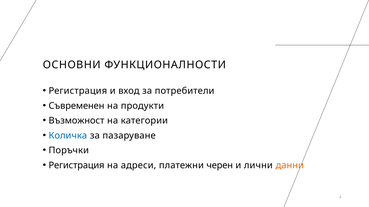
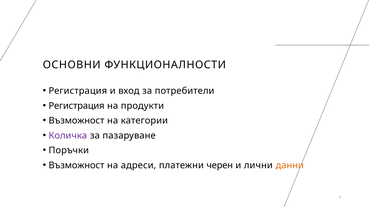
Съвременен: Съвременен -> Регистрация (77, 106)
Количка colour: blue -> purple (68, 136)
Регистрация: Регистрация -> Възможност (76, 166)
